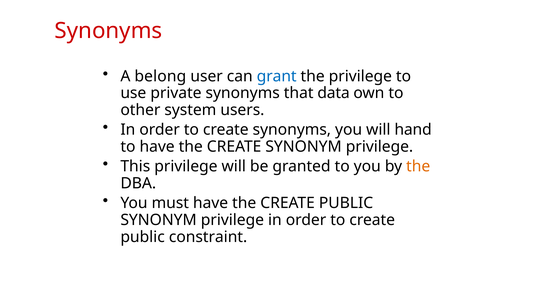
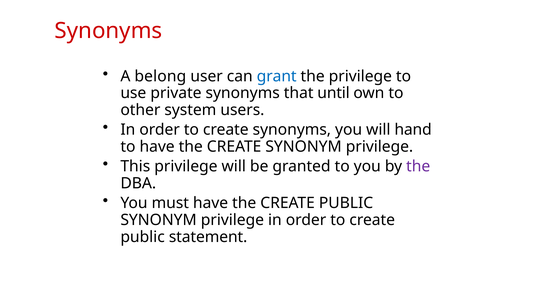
data: data -> until (334, 93)
the colour: orange -> purple (418, 166)
constraint: constraint -> statement (208, 236)
